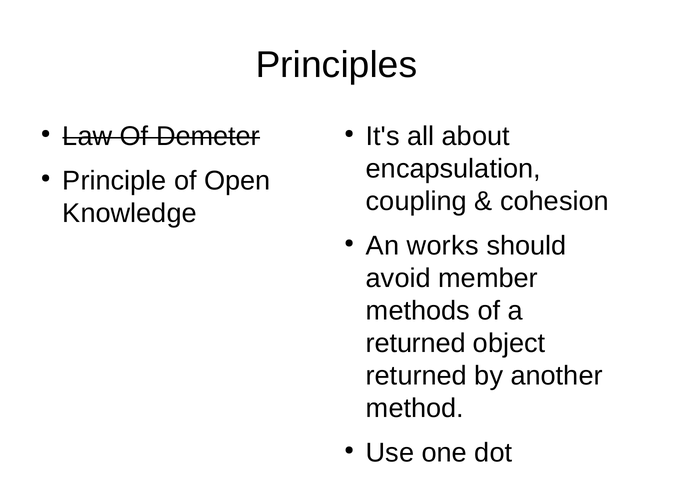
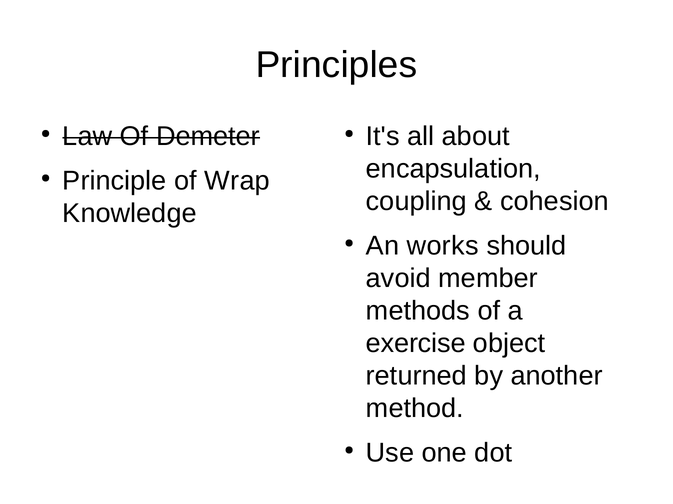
Open: Open -> Wrap (237, 181)
returned: returned -> exercise (416, 344)
